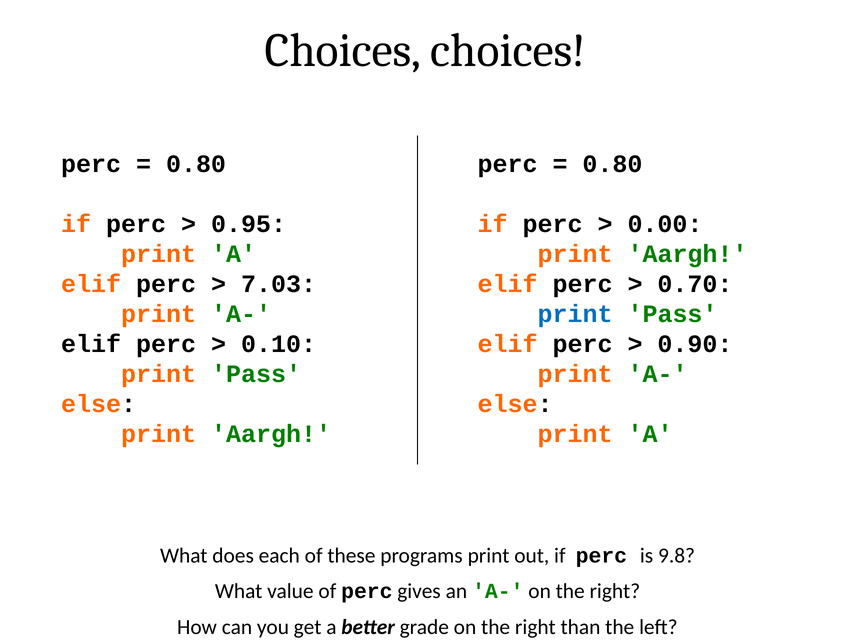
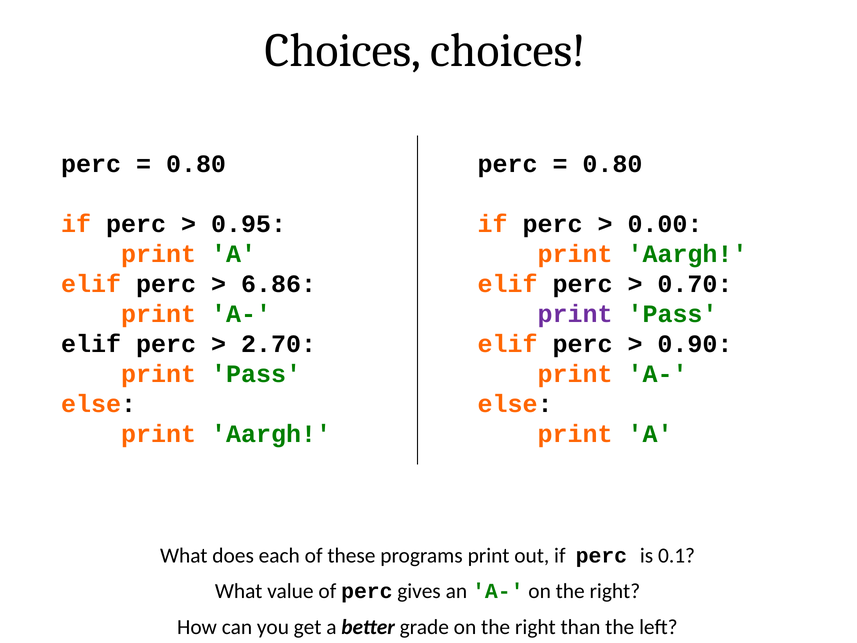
7.03: 7.03 -> 6.86 (279, 284)
print colour: blue -> purple (575, 314)
0.10: 0.10 -> 2.70 (279, 344)
9.8: 9.8 -> 0.1 (677, 555)
